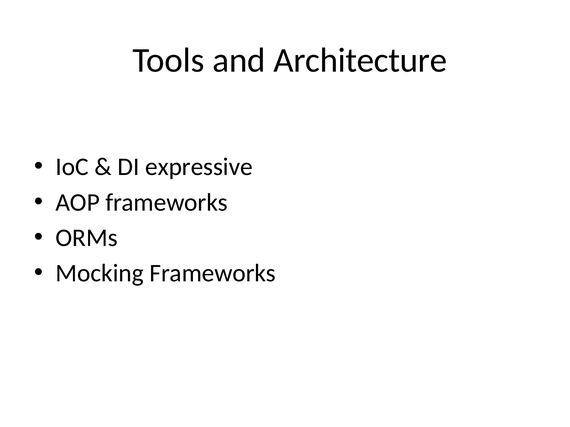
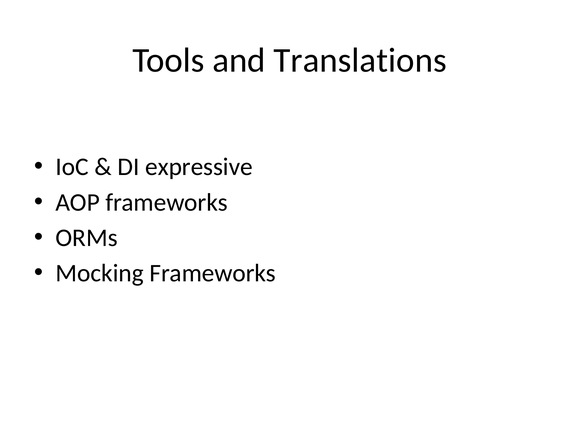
Architecture: Architecture -> Translations (360, 60)
